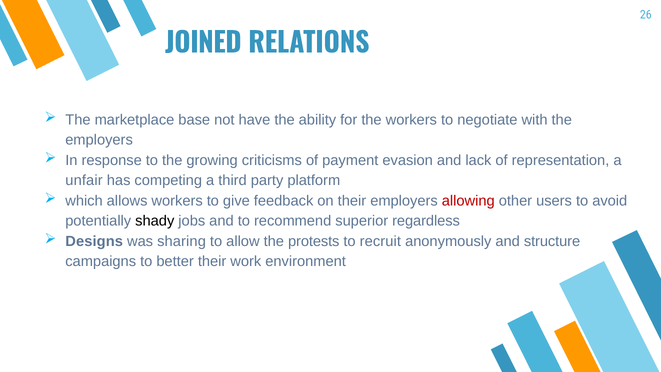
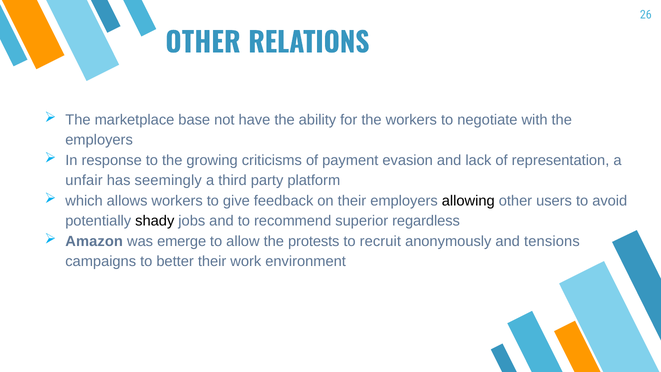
JOINED: JOINED -> OTHER (203, 43)
competing: competing -> seemingly (168, 180)
allowing colour: red -> black (468, 201)
Designs: Designs -> Amazon (94, 241)
sharing: sharing -> emerge (182, 241)
structure: structure -> tensions (552, 241)
